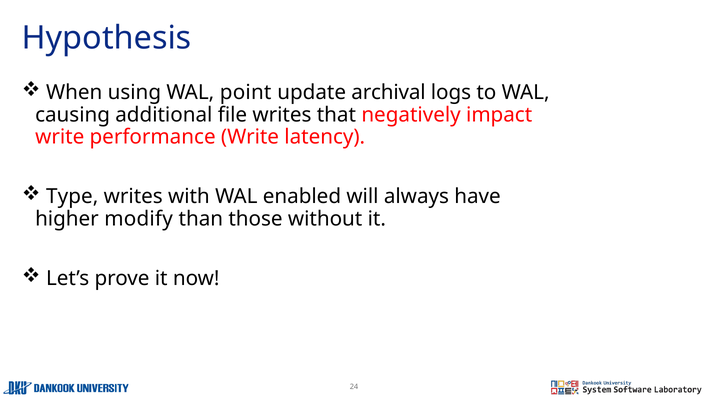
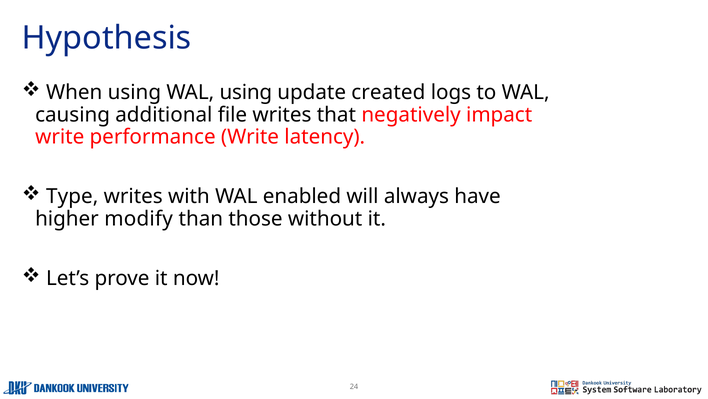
WAL point: point -> using (246, 92)
archival: archival -> created (388, 92)
